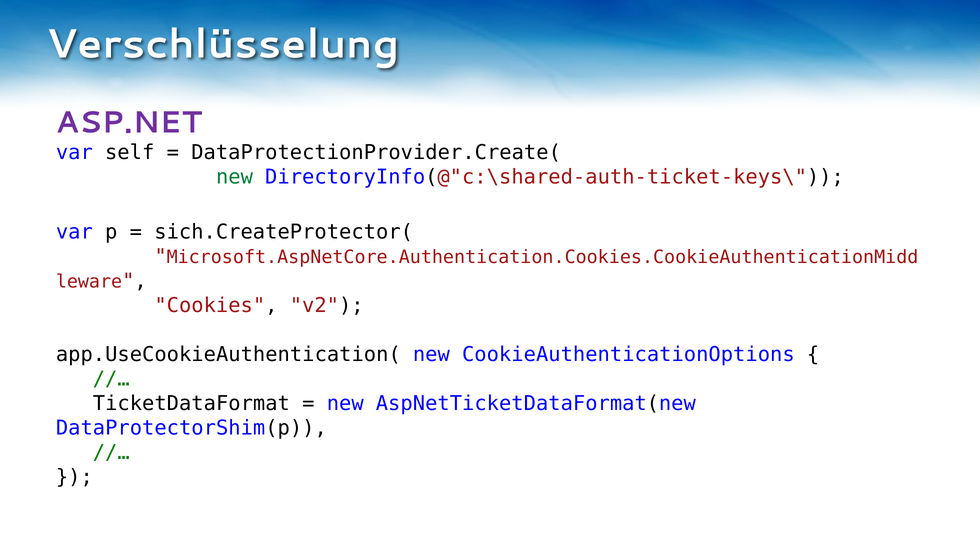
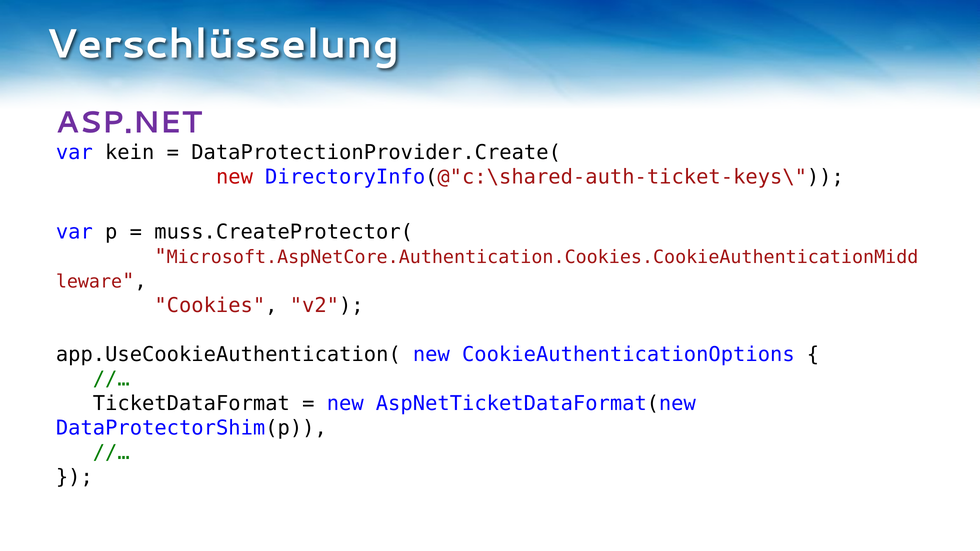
self: self -> kein (130, 152)
new colour: green -> red (234, 177)
sich.CreateProtector(: sich.CreateProtector( -> muss.CreateProtector( (284, 232)
